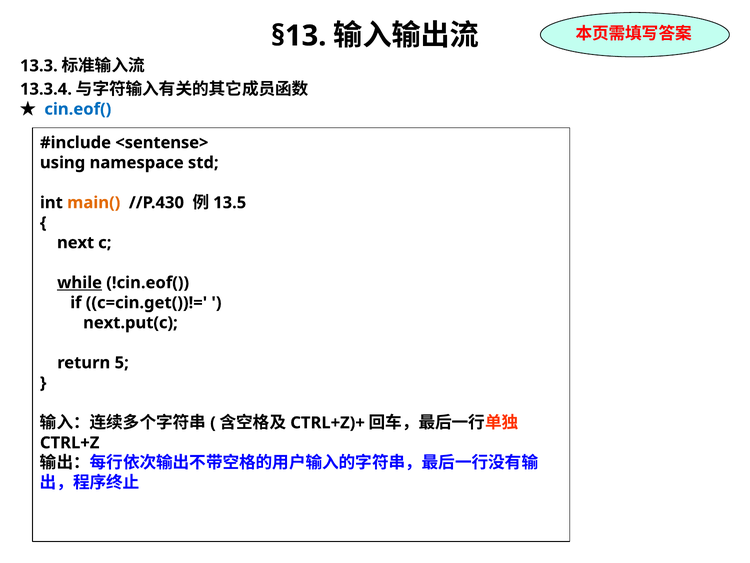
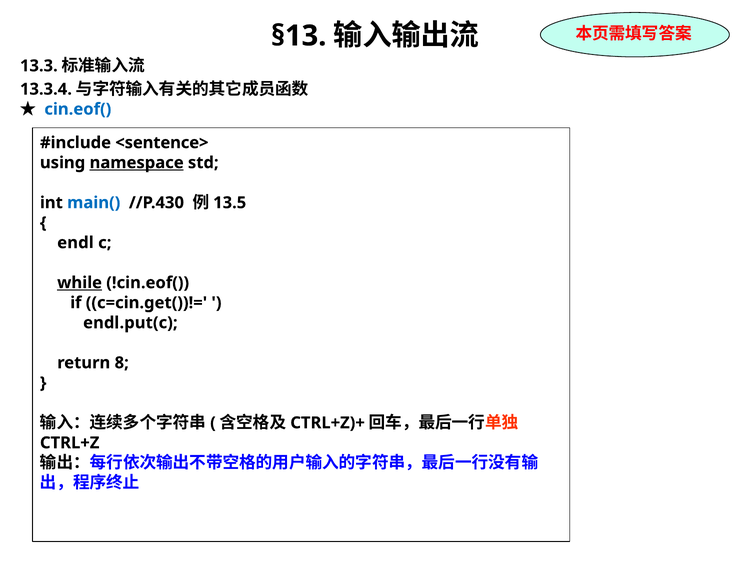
<sentense>: <sentense> -> <sentence> (162, 143)
namespace underline: none -> present (137, 163)
main( colour: orange -> blue (94, 203)
next: next -> endl (75, 243)
next.put(c: next.put(c -> endl.put(c (130, 322)
5: 5 -> 8 (122, 362)
